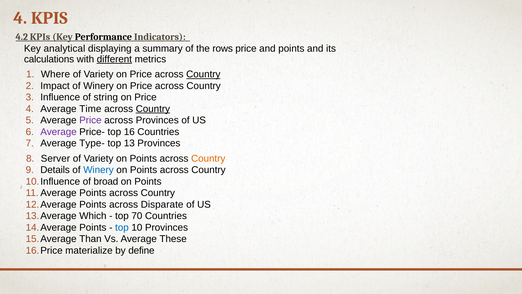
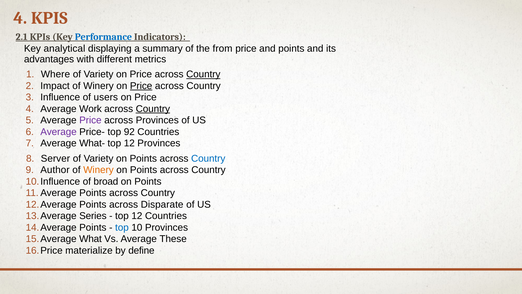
4.2: 4.2 -> 2.1 (22, 37)
Performance colour: black -> blue (103, 37)
rows: rows -> from (223, 49)
calculations: calculations -> advantages (49, 59)
different underline: present -> none (114, 59)
Price underline: none -> present (141, 86)
string: string -> users (106, 97)
Time: Time -> Work (90, 109)
16: 16 -> 92 (129, 132)
Type-: Type- -> What- (92, 143)
13: 13 -> 12 (129, 143)
Country colour: orange -> blue (208, 158)
Details: Details -> Author (55, 170)
Winery colour: blue -> orange (98, 170)
Which: Which -> Series (93, 216)
70: 70 -> 12 (137, 216)
Than: Than -> What (90, 239)
